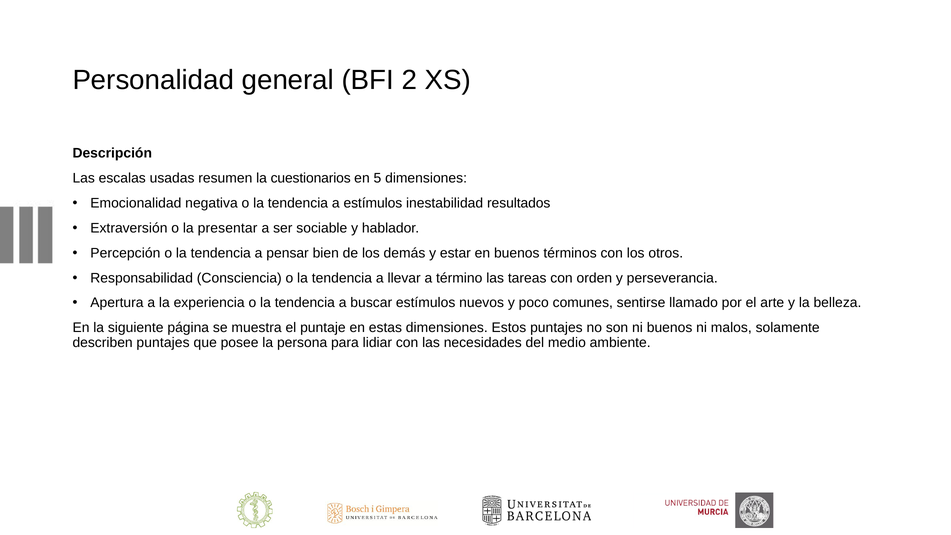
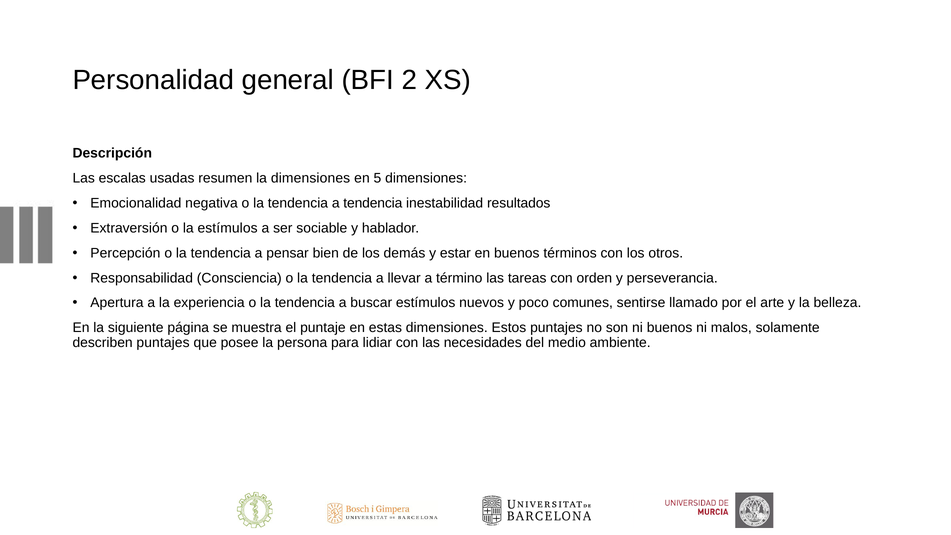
la cuestionarios: cuestionarios -> dimensiones (311, 178)
a estímulos: estímulos -> tendencia (373, 203)
la presentar: presentar -> estímulos (228, 228)
